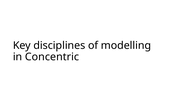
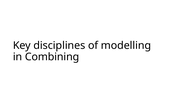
Concentric: Concentric -> Combining (52, 57)
